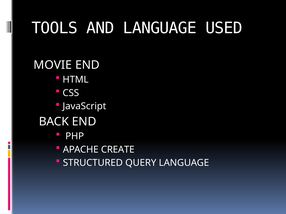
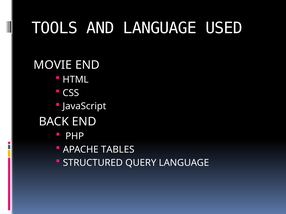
CREATE: CREATE -> TABLES (118, 150)
